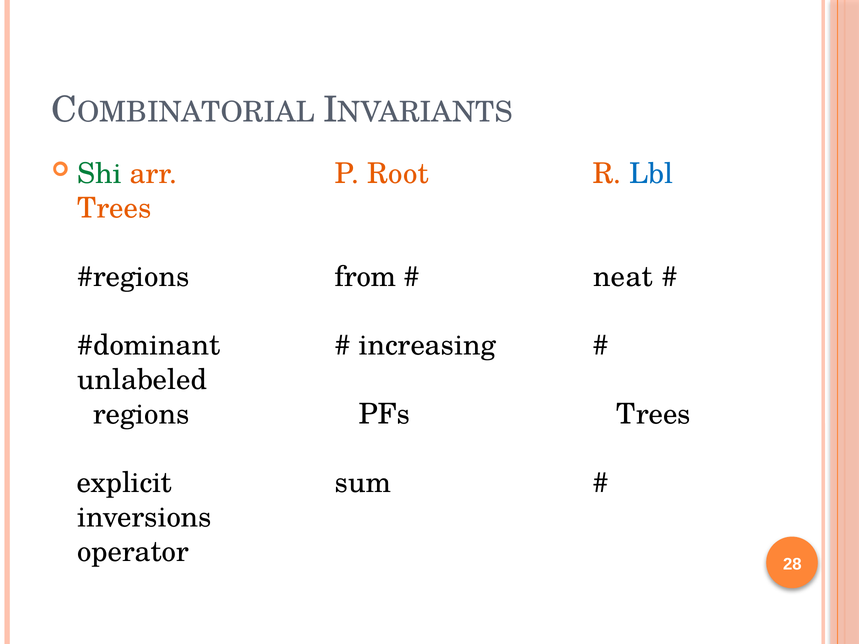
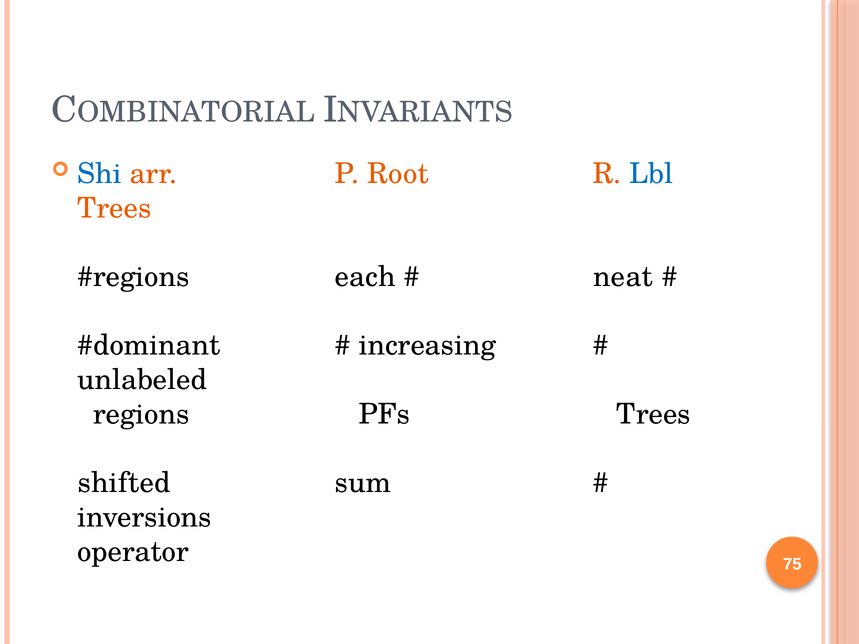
Shi colour: green -> blue (99, 174)
from: from -> each (365, 277)
explicit: explicit -> shifted (124, 483)
28: 28 -> 75 (792, 564)
